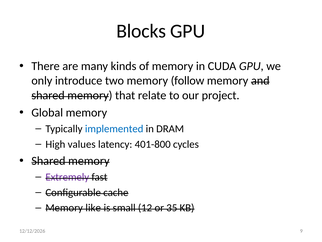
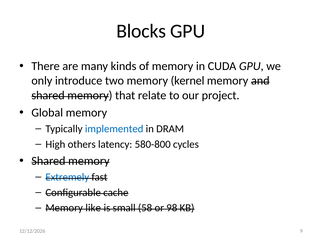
follow: follow -> kernel (188, 81)
values: values -> others (82, 144)
401-800: 401-800 -> 580-800 (153, 144)
Extremely colour: purple -> blue (67, 177)
12: 12 -> 58 (145, 207)
35: 35 -> 98 (172, 207)
